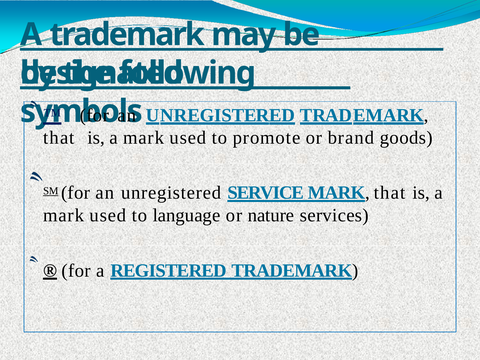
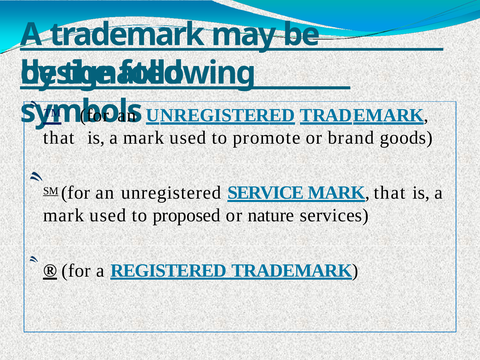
language: language -> proposed (187, 215)
